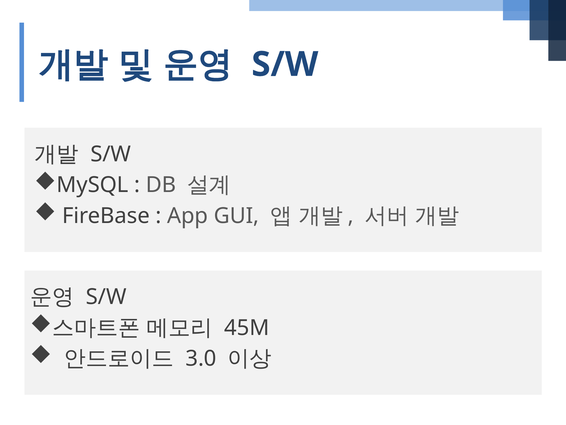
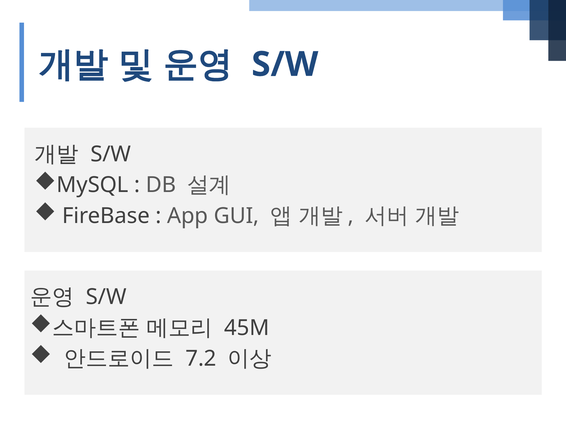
3.0: 3.0 -> 7.2 (201, 358)
